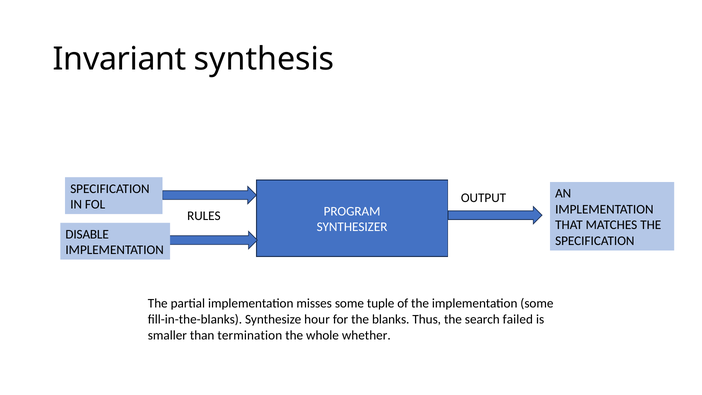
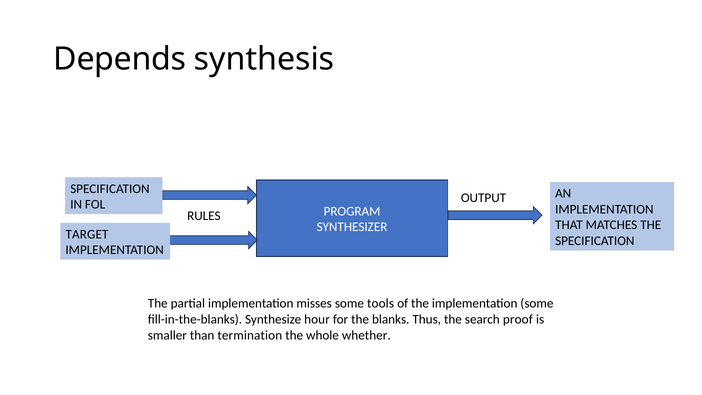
Invariant: Invariant -> Depends (120, 59)
DISABLE: DISABLE -> TARGET (87, 234)
tuple: tuple -> tools (381, 304)
failed: failed -> proof (518, 319)
